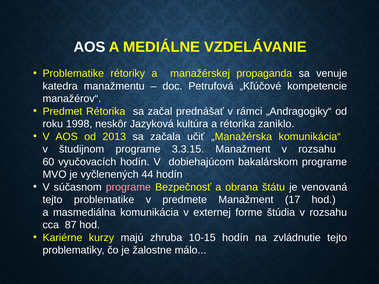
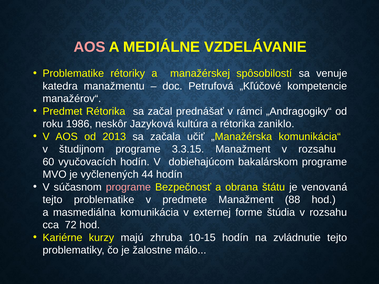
AOS colour: white -> pink (90, 47)
propaganda: propaganda -> spôsobilostí (264, 73)
1998: 1998 -> 1986 (79, 124)
17: 17 -> 88 (293, 200)
87: 87 -> 72 (71, 225)
